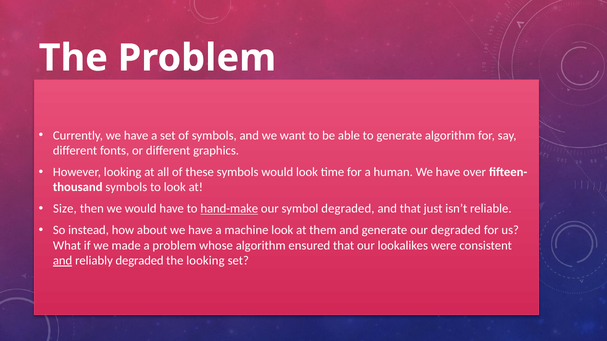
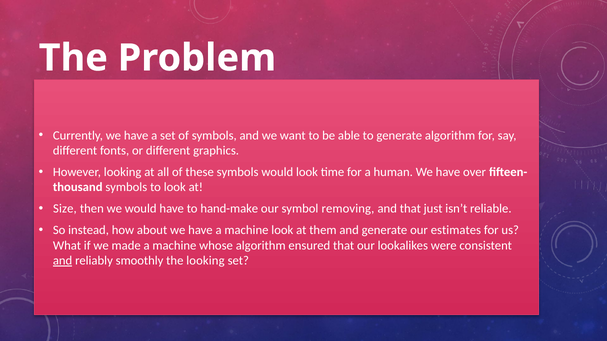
hand-make underline: present -> none (229, 209)
symbol degraded: degraded -> removing (348, 209)
our degraded: degraded -> estimates (456, 231)
made a problem: problem -> machine (174, 246)
reliably degraded: degraded -> smoothly (140, 261)
